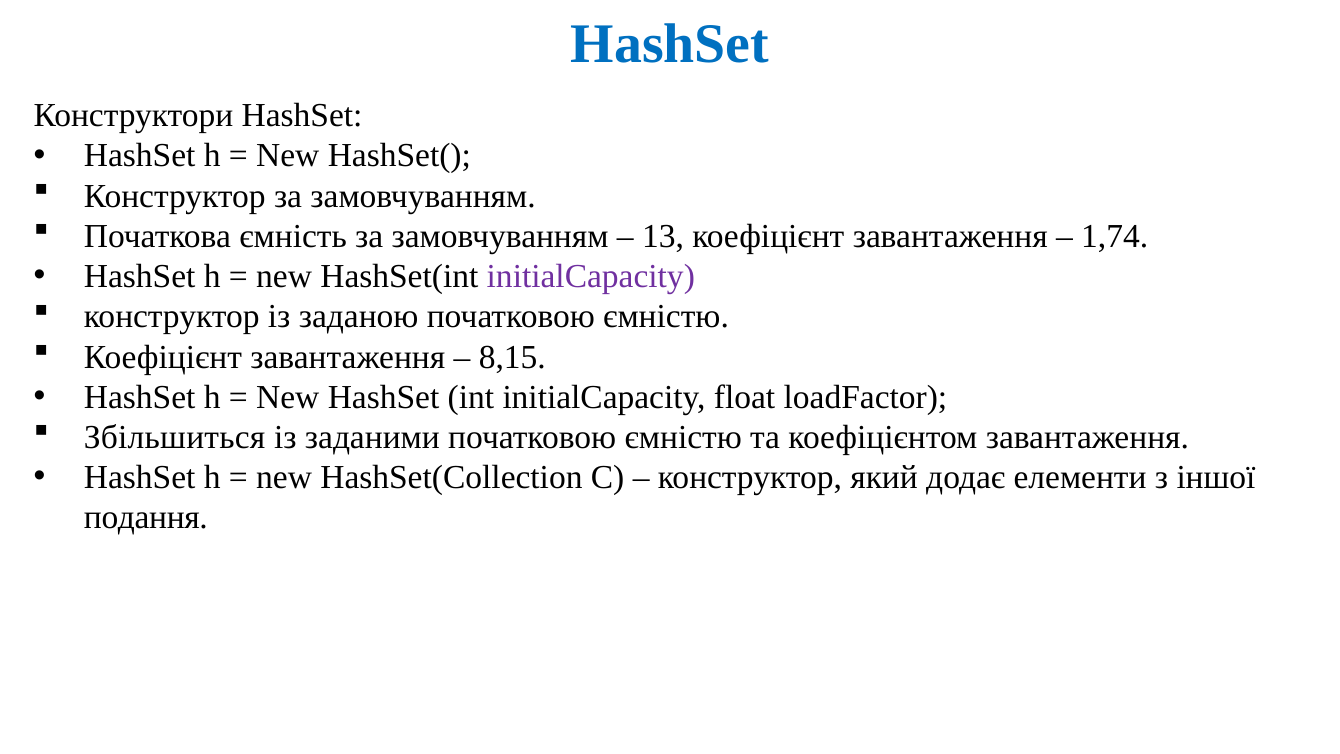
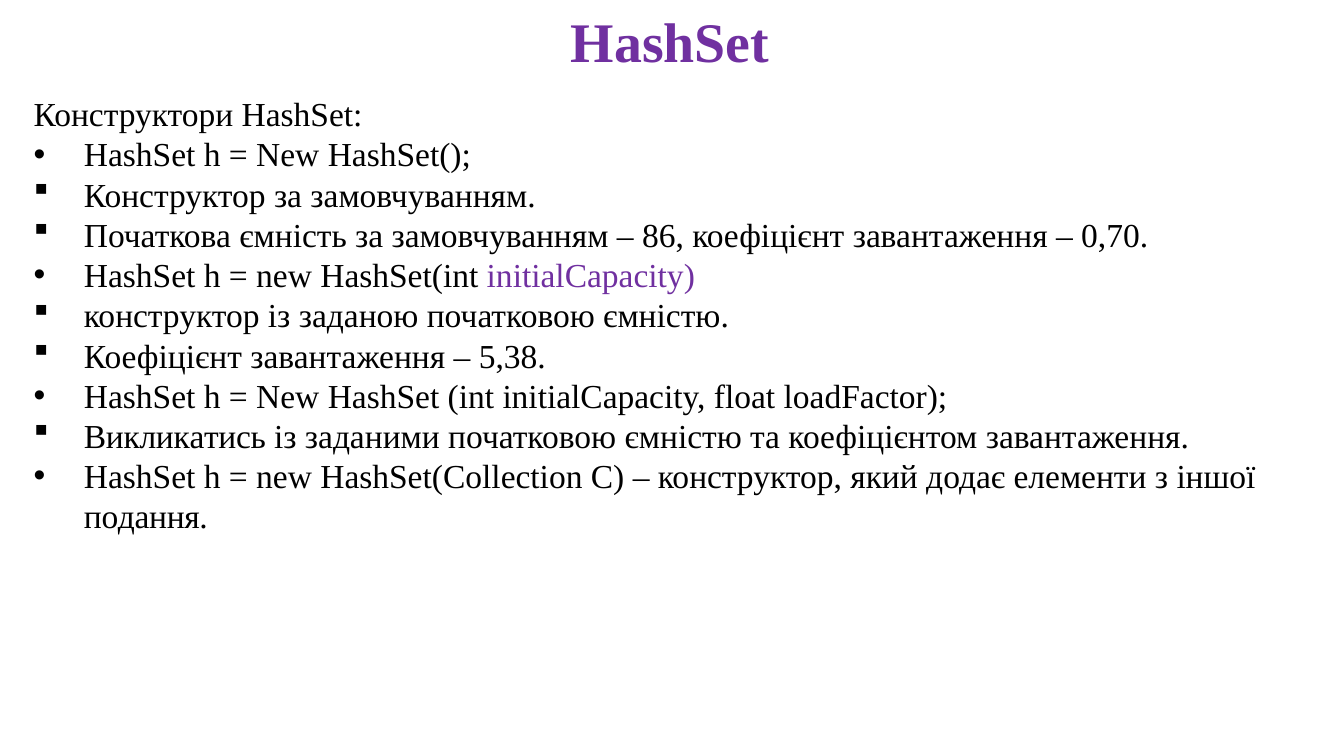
HashSet colour: blue -> purple (670, 44)
13: 13 -> 86 (663, 236)
1,74: 1,74 -> 0,70 (1115, 236)
8,15: 8,15 -> 5,38 (512, 357)
Збільшиться: Збільшиться -> Викликатись (175, 437)
